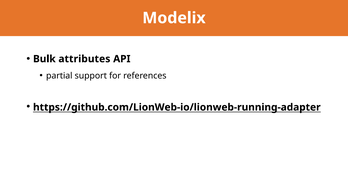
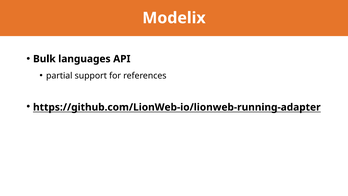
attributes: attributes -> languages (84, 59)
